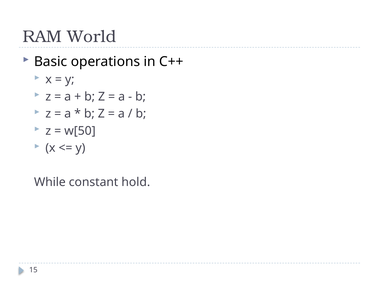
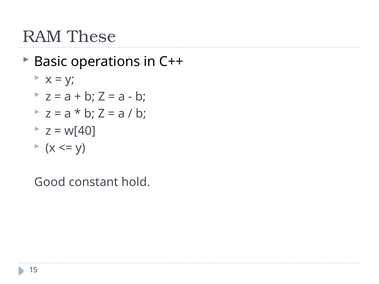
World: World -> These (92, 37)
w[50: w[50 -> w[40 (80, 131)
While: While -> Good (50, 182)
